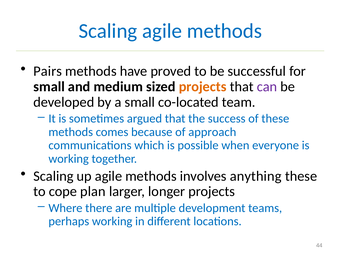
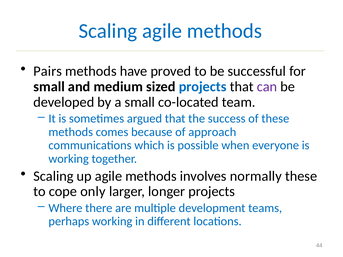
projects colour: orange -> blue (203, 87)
anything: anything -> normally (256, 176)
plan: plan -> only (93, 192)
